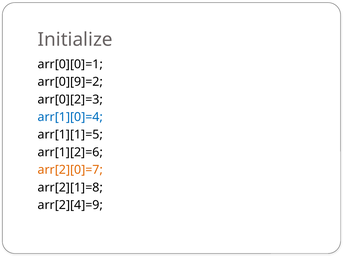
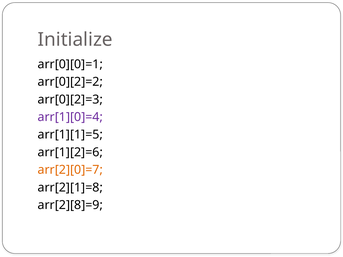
arr[0][9]=2: arr[0][9]=2 -> arr[0][2]=2 (70, 82)
arr[1][0]=4 colour: blue -> purple (70, 117)
arr[2][4]=9: arr[2][4]=9 -> arr[2][8]=9 (70, 205)
